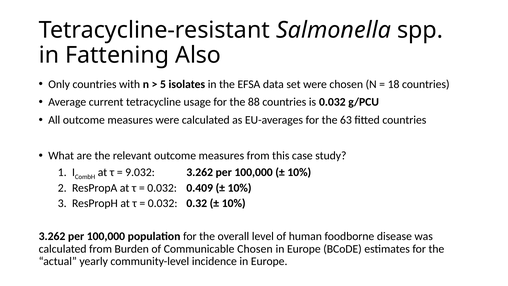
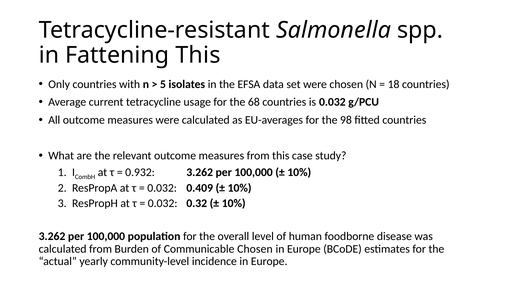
Fattening Also: Also -> This (198, 55)
88: 88 -> 68 (254, 102)
63: 63 -> 98 (346, 120)
9.032: 9.032 -> 0.932 (140, 172)
